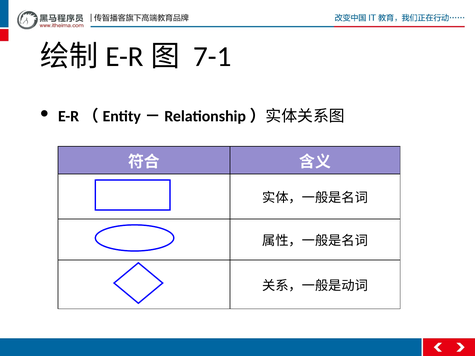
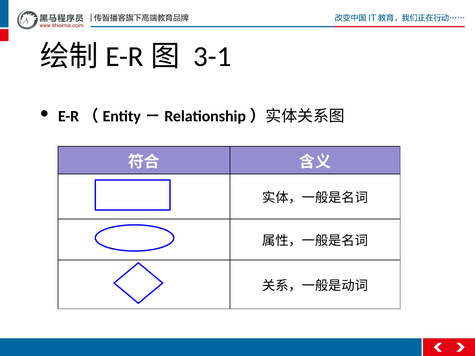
7-1: 7-1 -> 3-1 (212, 57)
